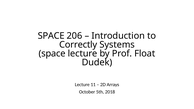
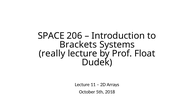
Correctly: Correctly -> Brackets (78, 45)
space: space -> really (52, 54)
